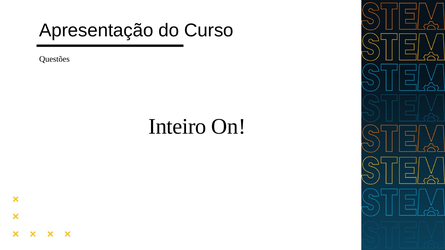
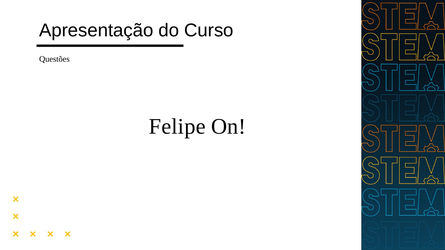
Inteiro: Inteiro -> Felipe (177, 127)
